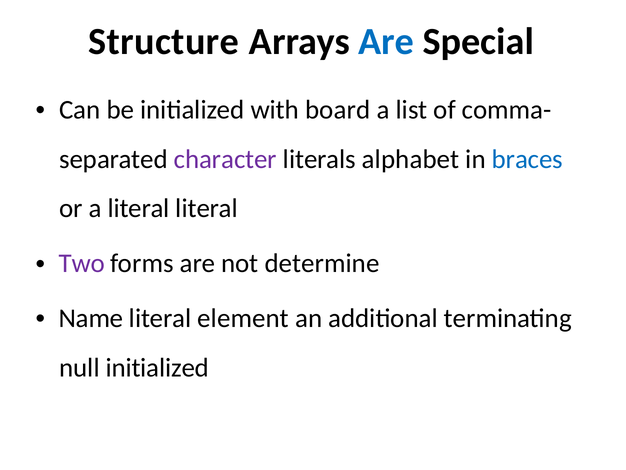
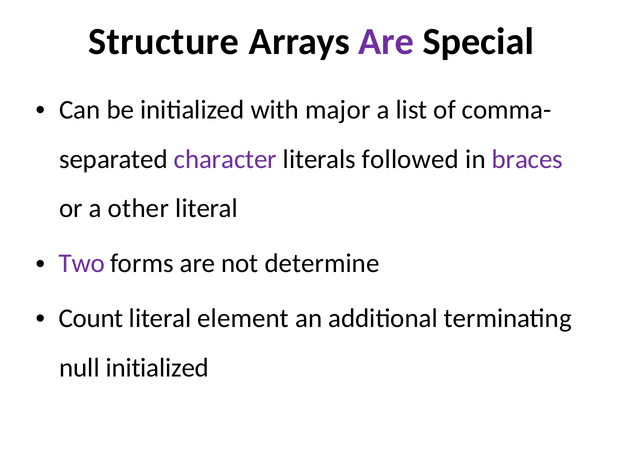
Are colour: blue -> purple (386, 42)
board: board -> major (338, 110)
alphabet: alphabet -> followed (410, 159)
braces colour: blue -> purple (527, 159)
a literal: literal -> other (138, 208)
Name: Name -> Count (91, 318)
